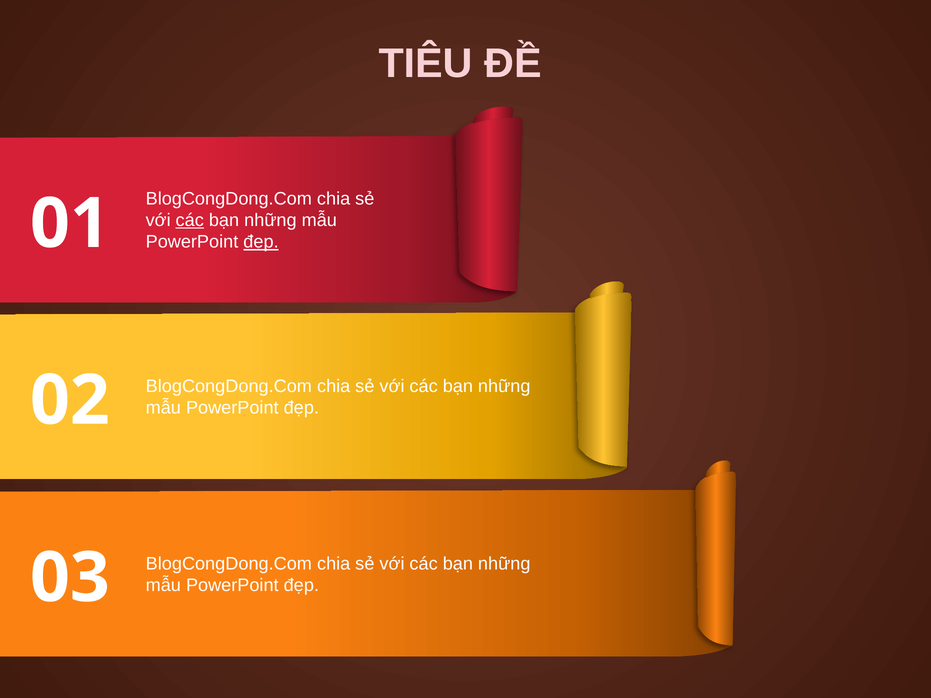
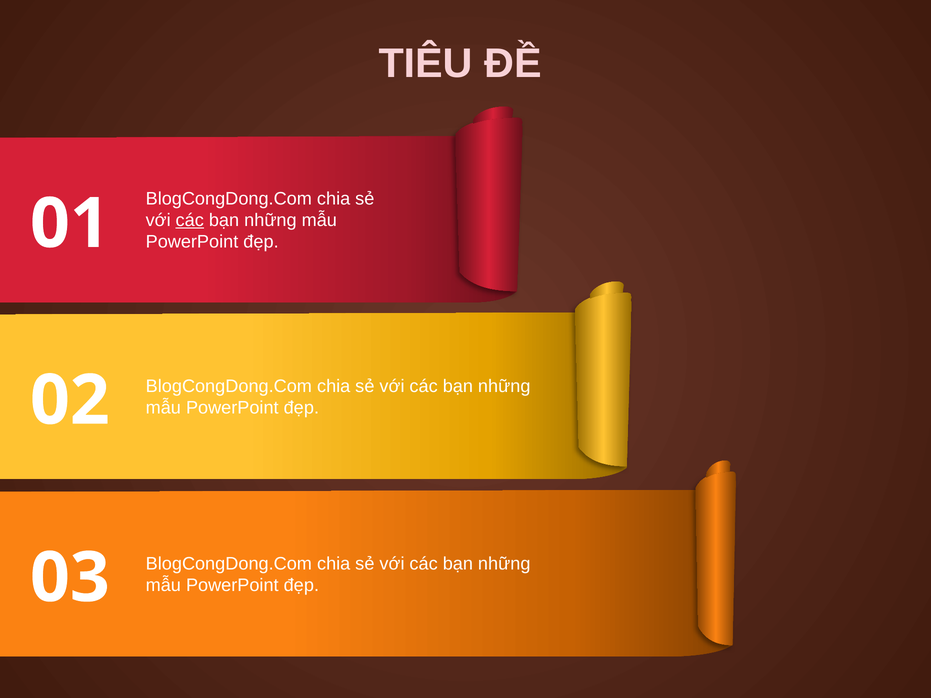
đẹp underline: present -> none (261, 242)
